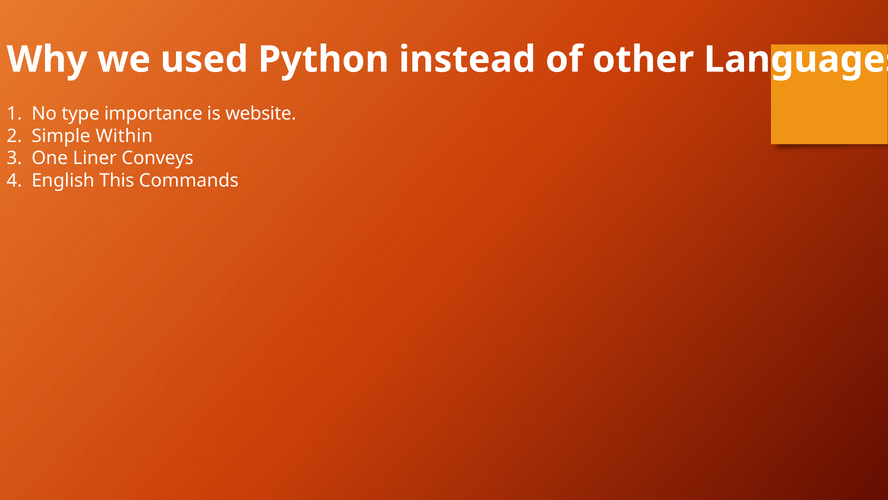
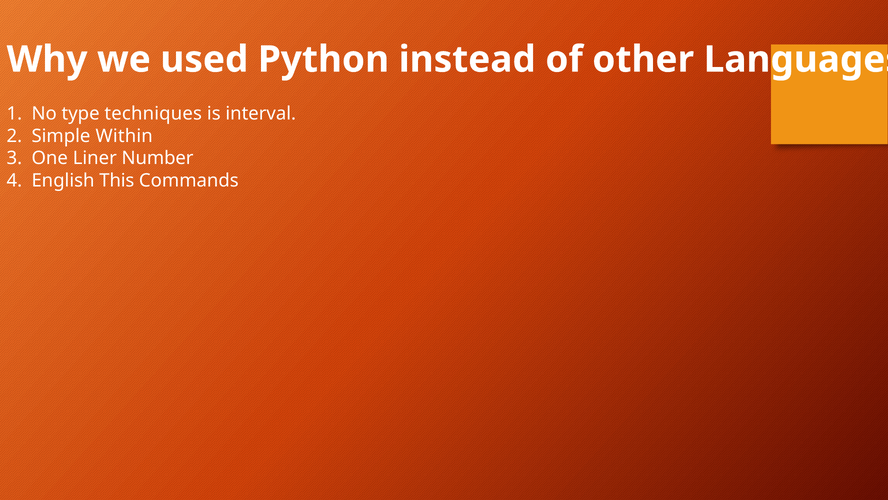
importance: importance -> techniques (153, 114)
website: website -> interval (261, 114)
Conveys: Conveys -> Number (158, 158)
